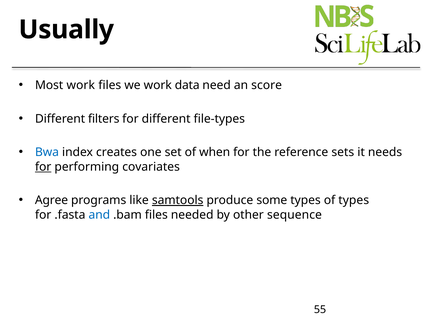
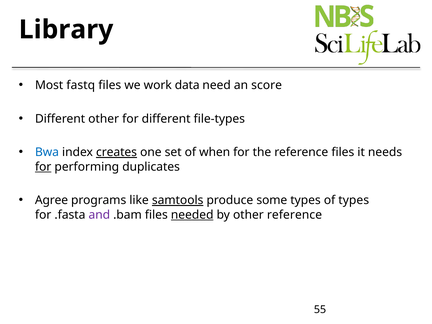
Usually: Usually -> Library (66, 30)
Most work: work -> fastq (81, 85)
Different filters: filters -> other (104, 119)
creates underline: none -> present (117, 152)
reference sets: sets -> files (343, 152)
covariates: covariates -> duplicates (151, 167)
and colour: blue -> purple (99, 215)
needed underline: none -> present (192, 215)
other sequence: sequence -> reference (294, 215)
